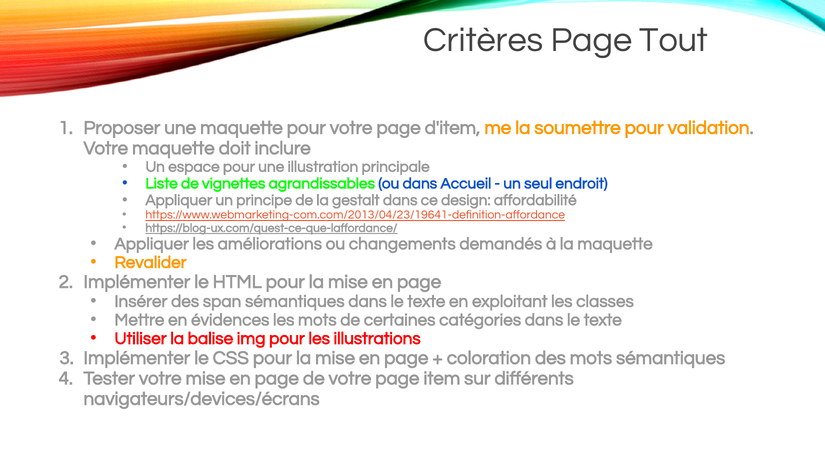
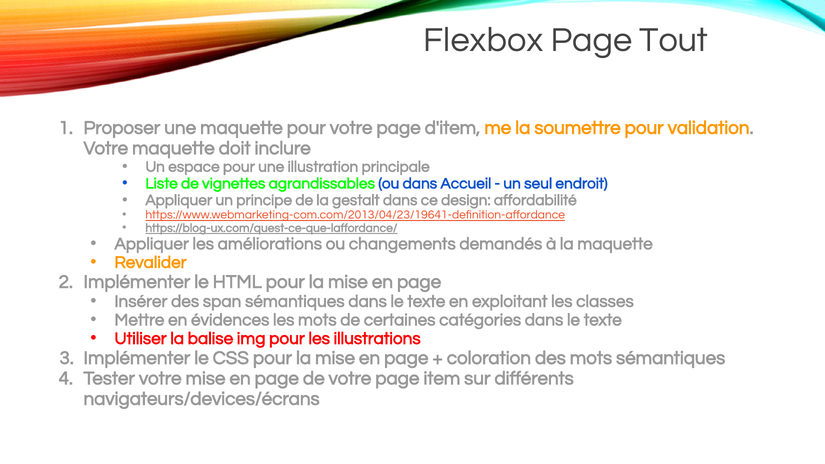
Critères: Critères -> Flexbox (483, 40)
